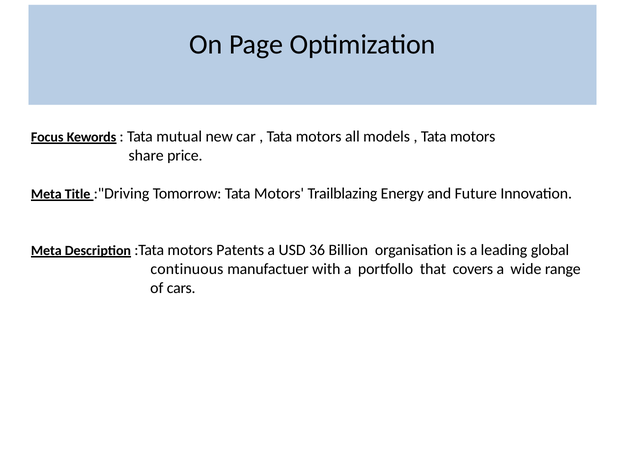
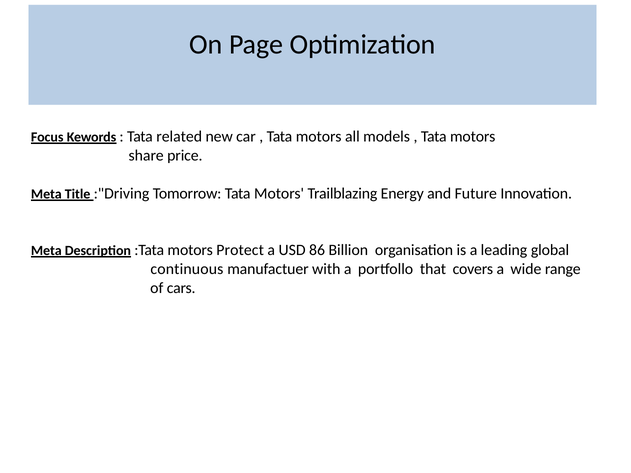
mutual: mutual -> related (179, 137)
Patents: Patents -> Protect (240, 250)
36: 36 -> 86 (317, 250)
